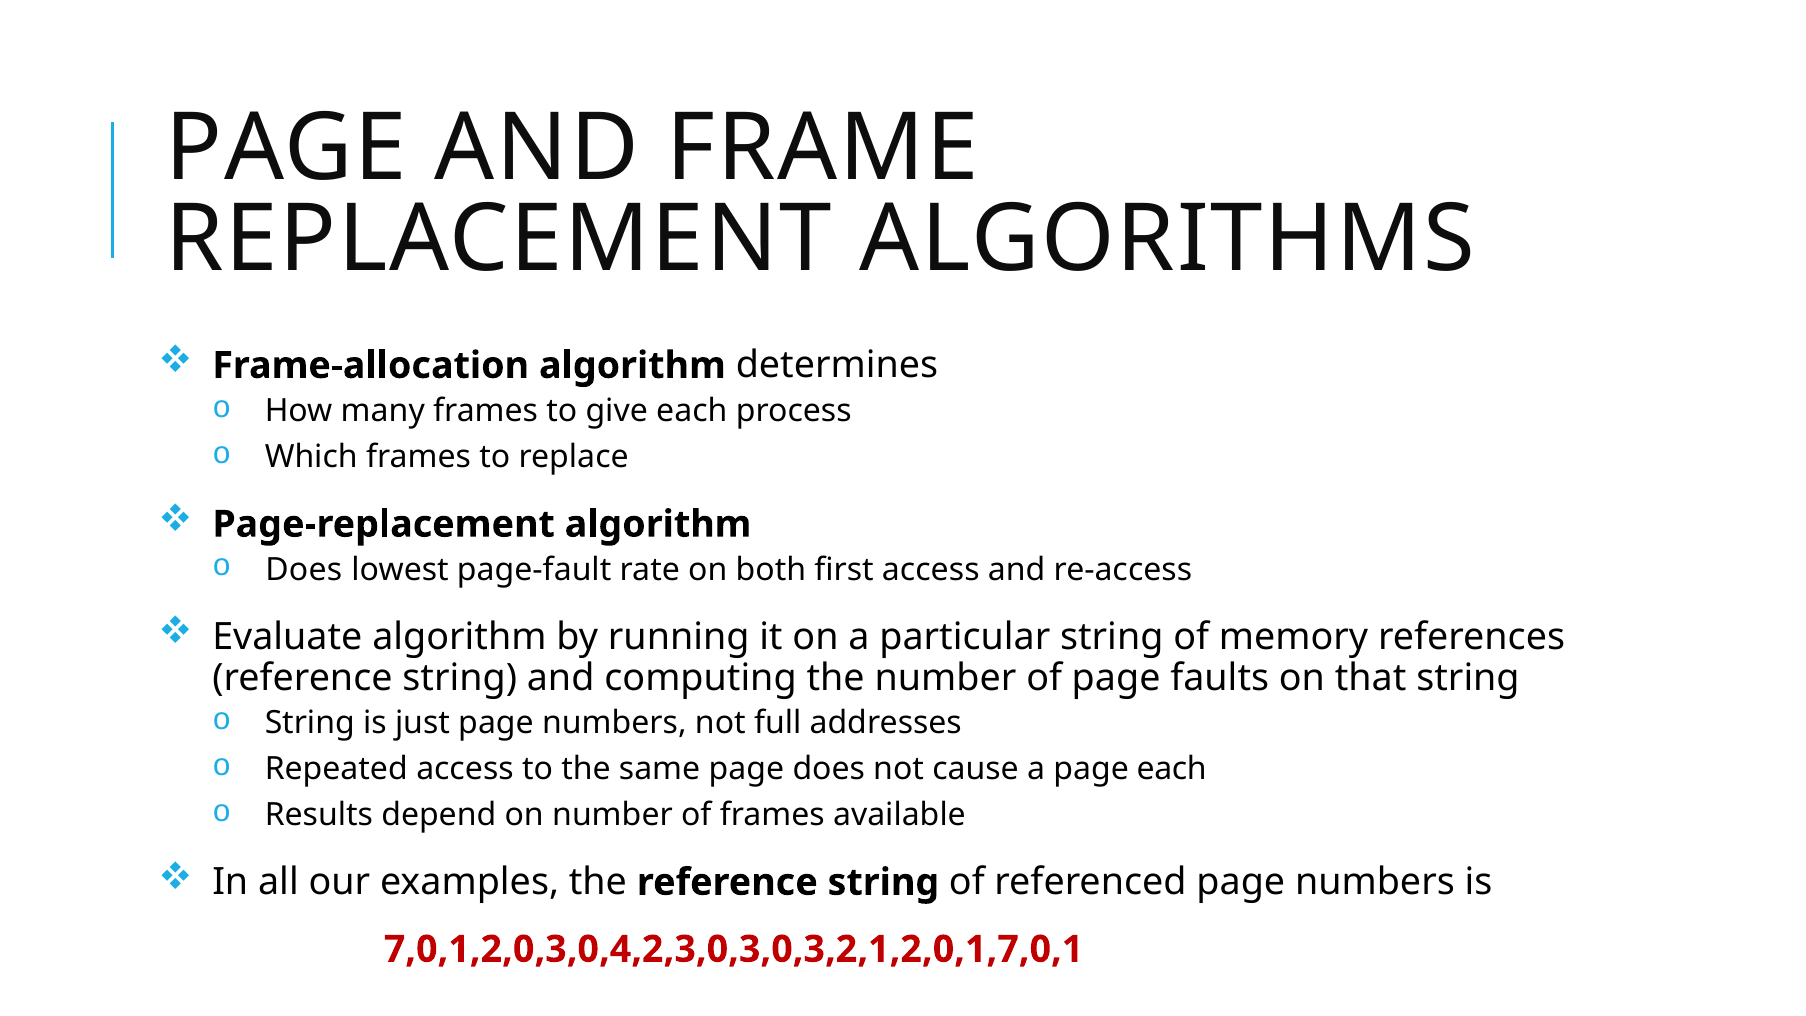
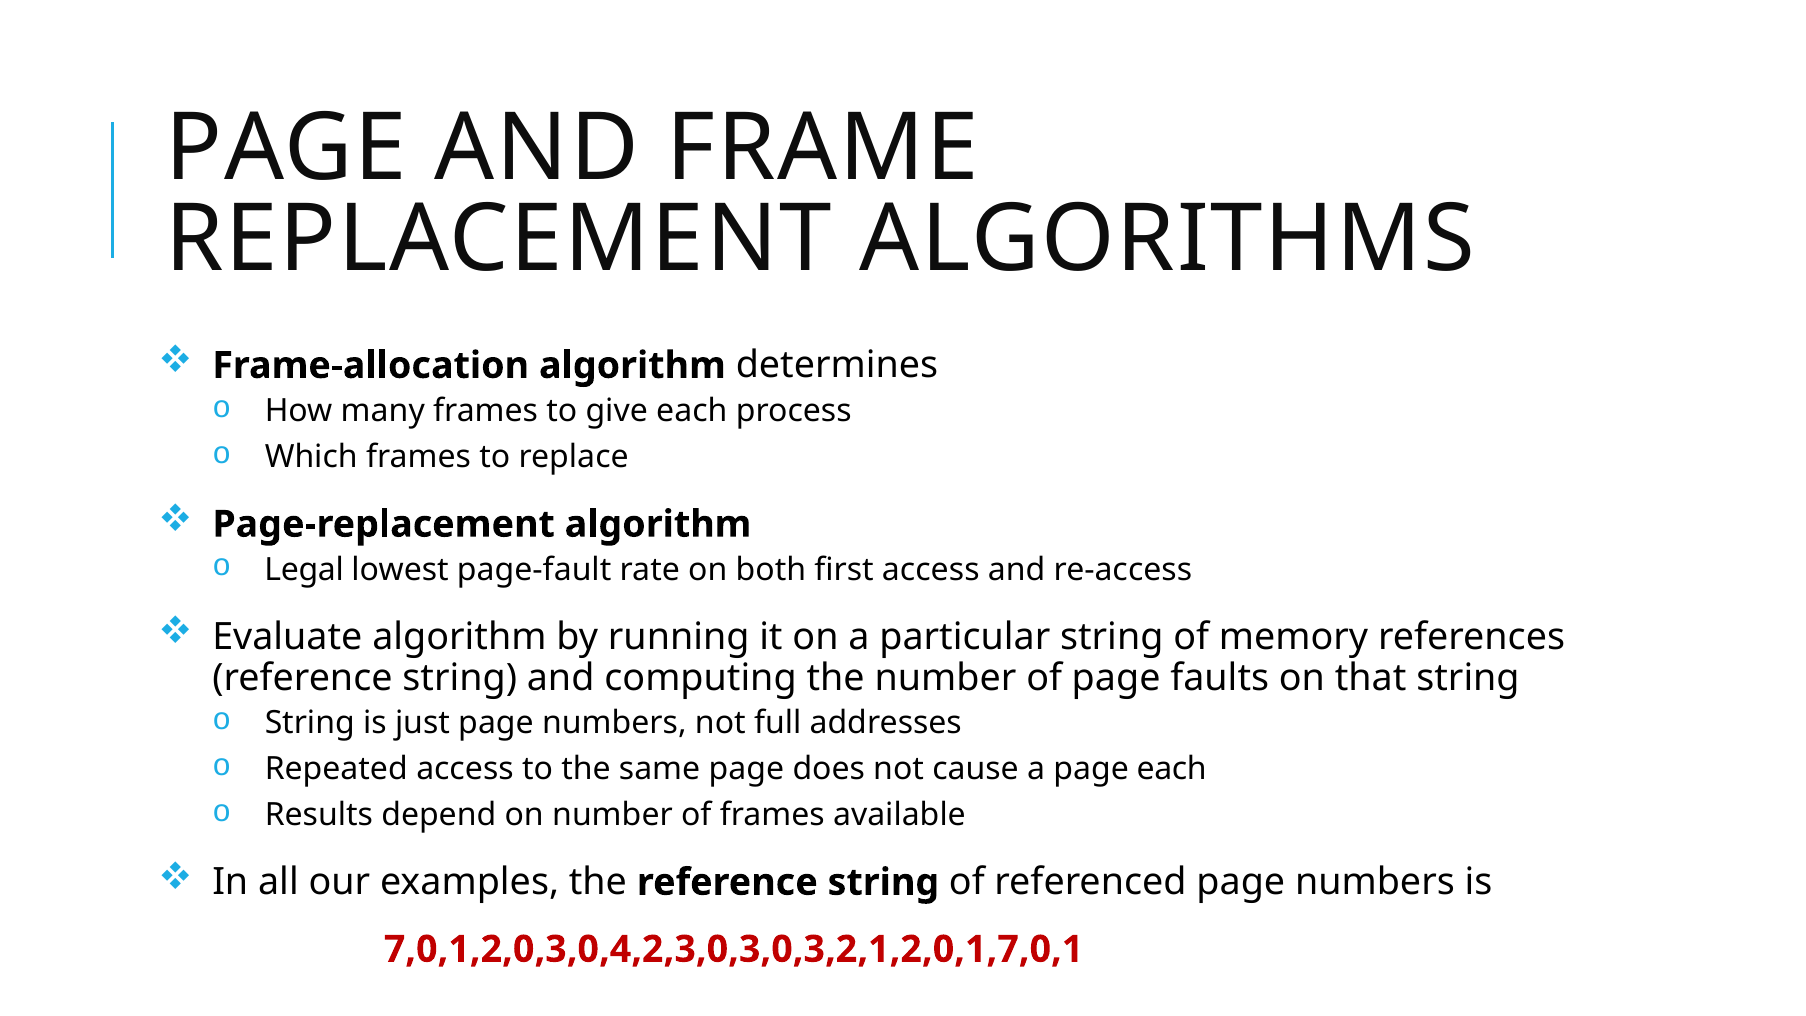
Does: Does -> Legal (304, 569)
